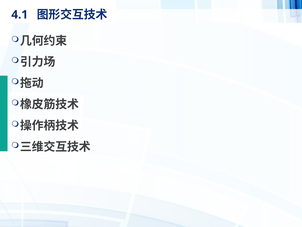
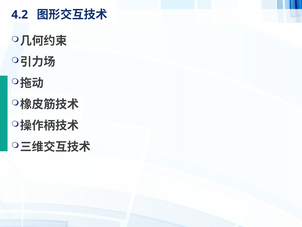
4.1: 4.1 -> 4.2 (20, 15)
